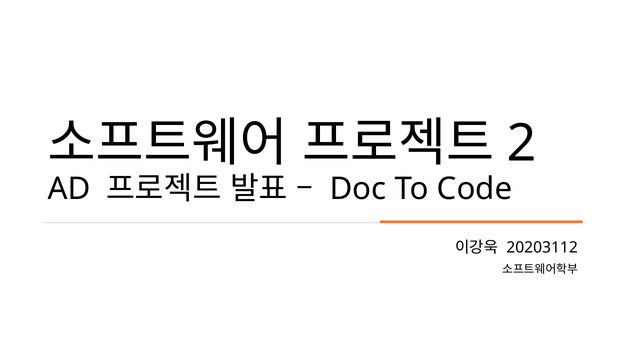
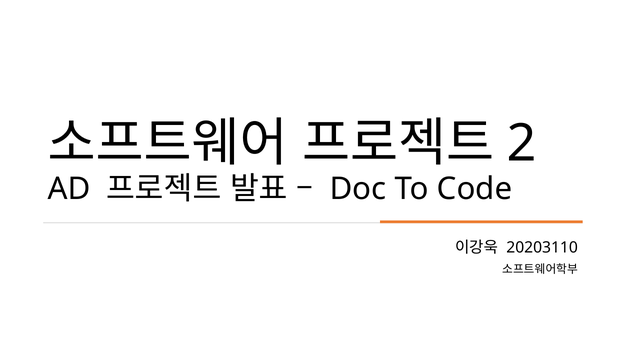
20203112: 20203112 -> 20203110 (542, 248)
